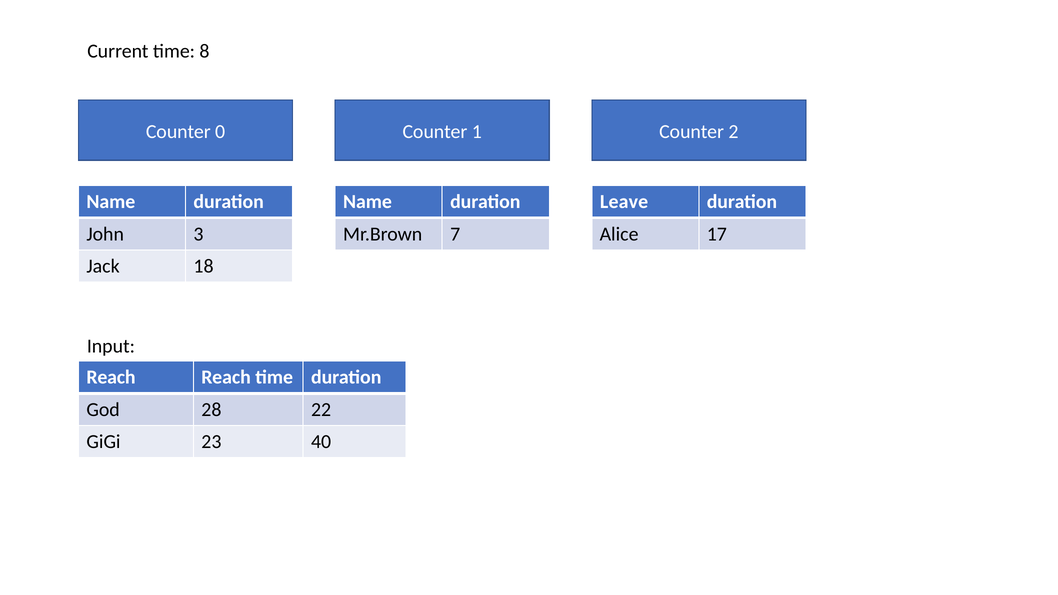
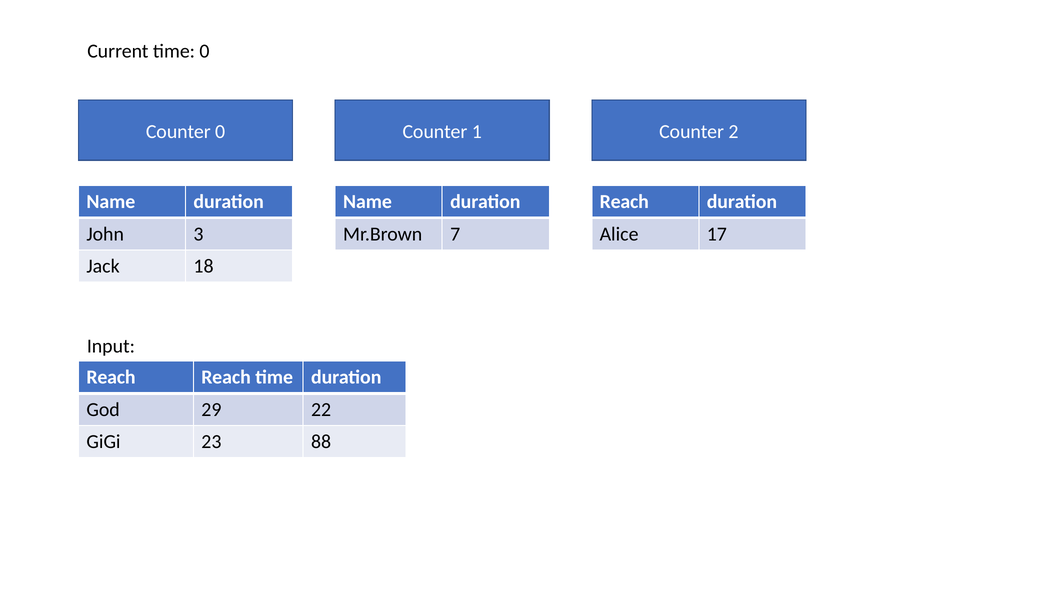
time 8: 8 -> 0 (204, 51)
Leave: Leave -> Reach (624, 202)
28: 28 -> 29 (211, 410)
40: 40 -> 88 (321, 442)
